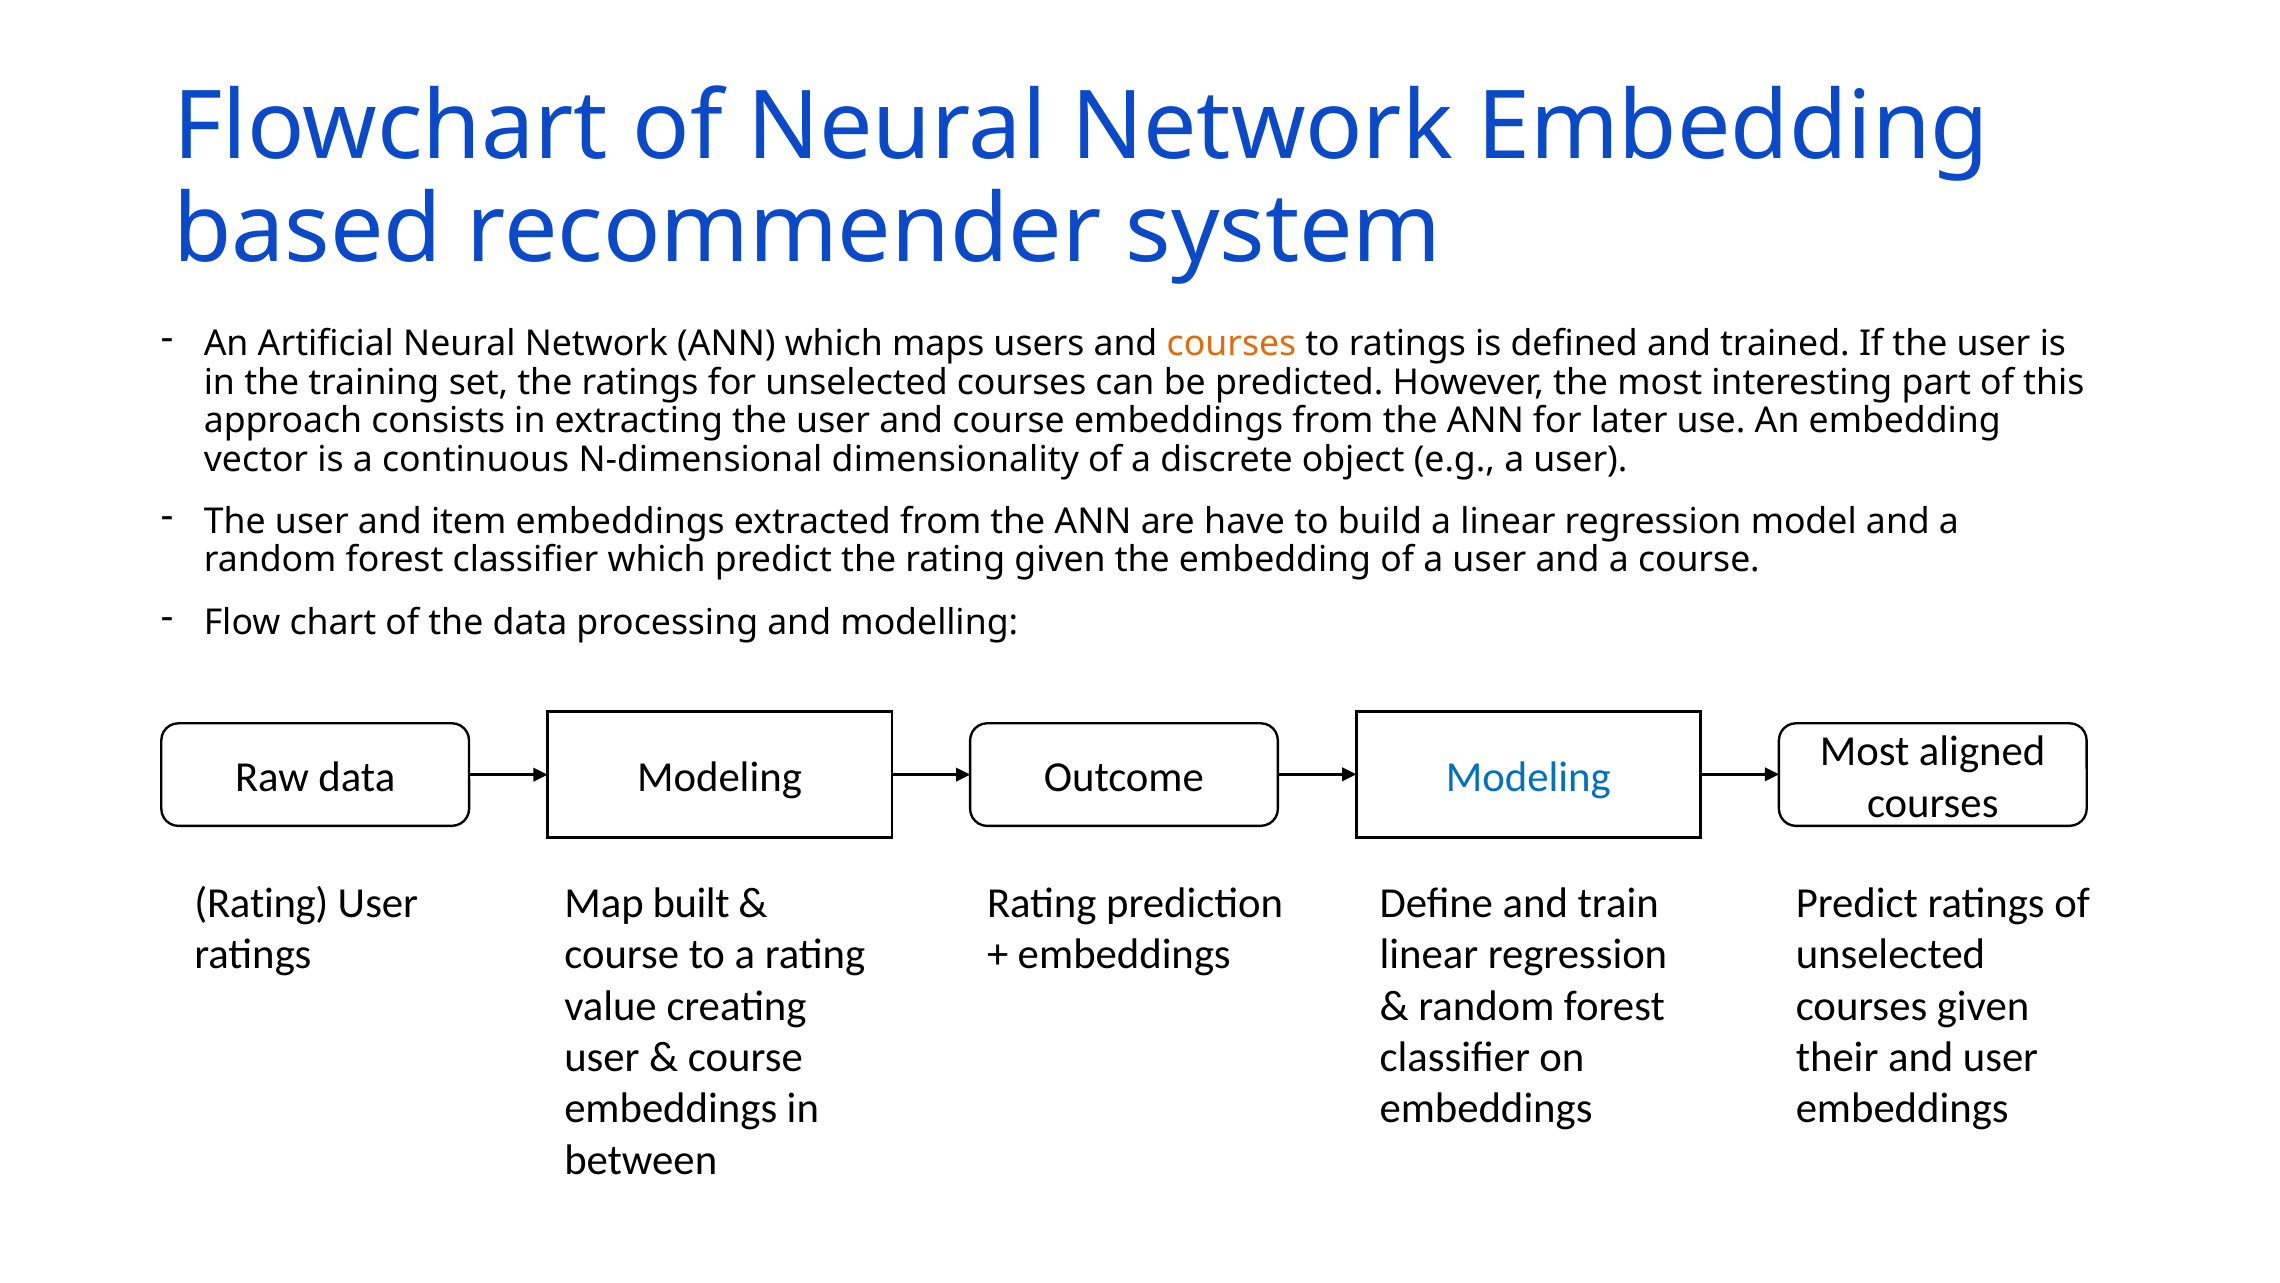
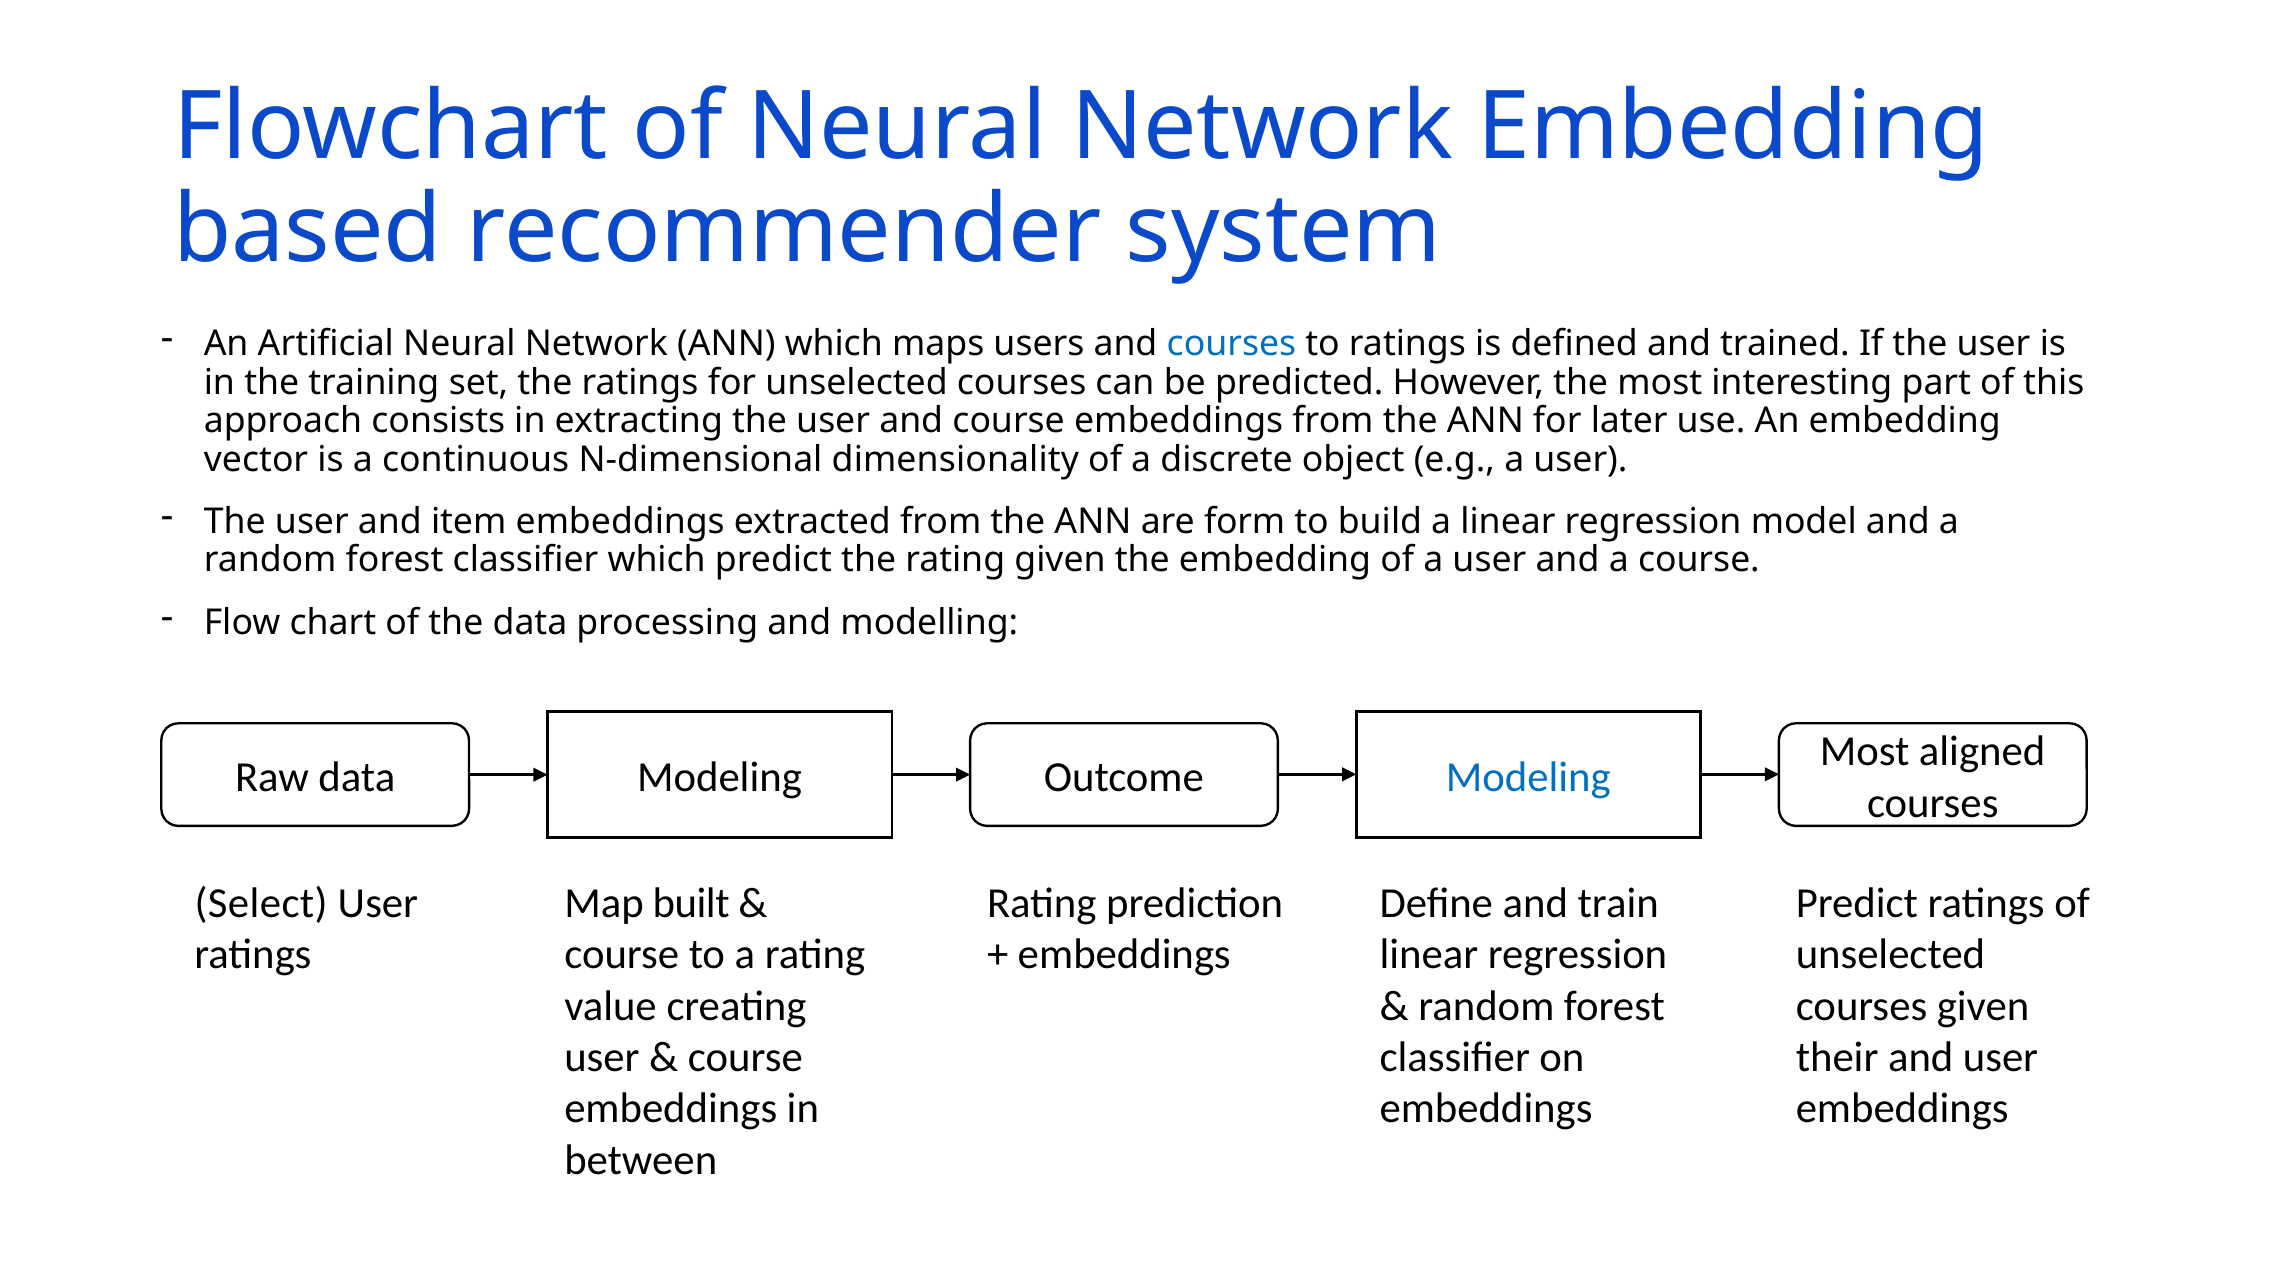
courses colour: orange -> blue (1231, 344)
have: have -> form (1245, 522)
Rating: Rating -> Select (261, 903)
